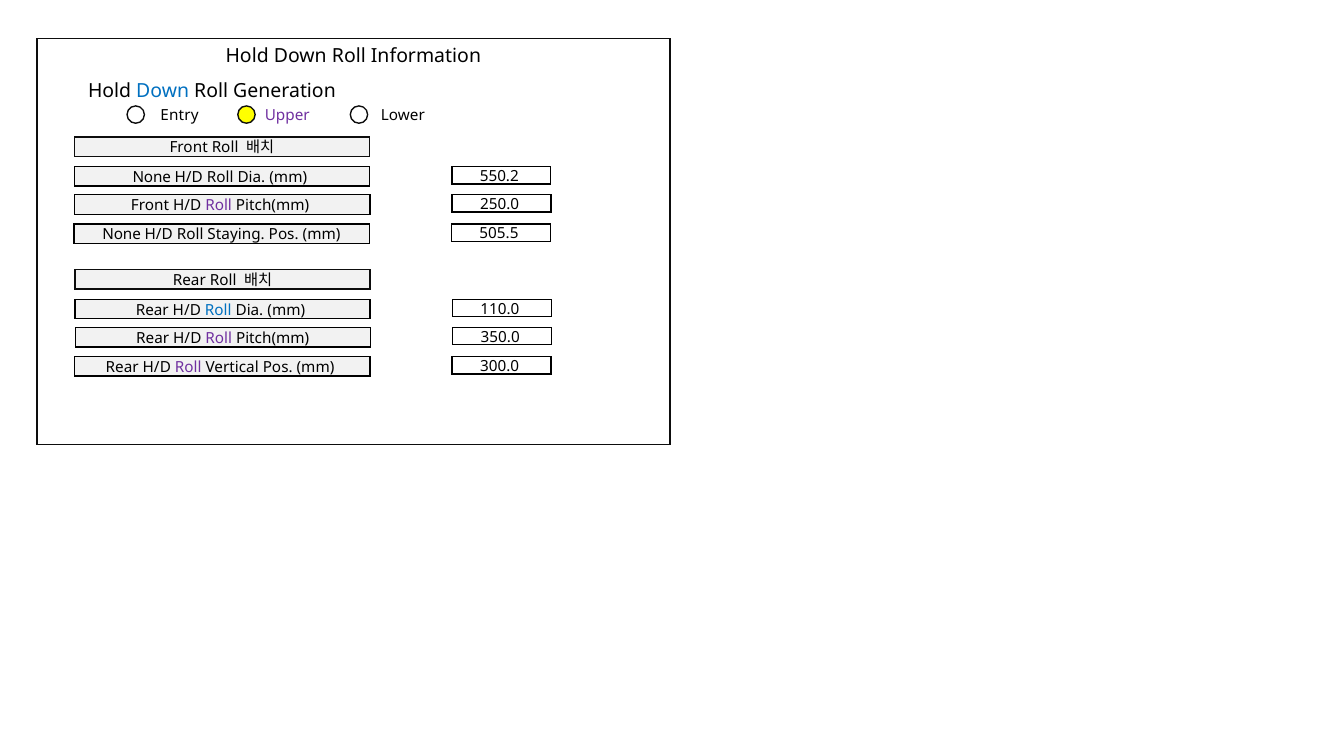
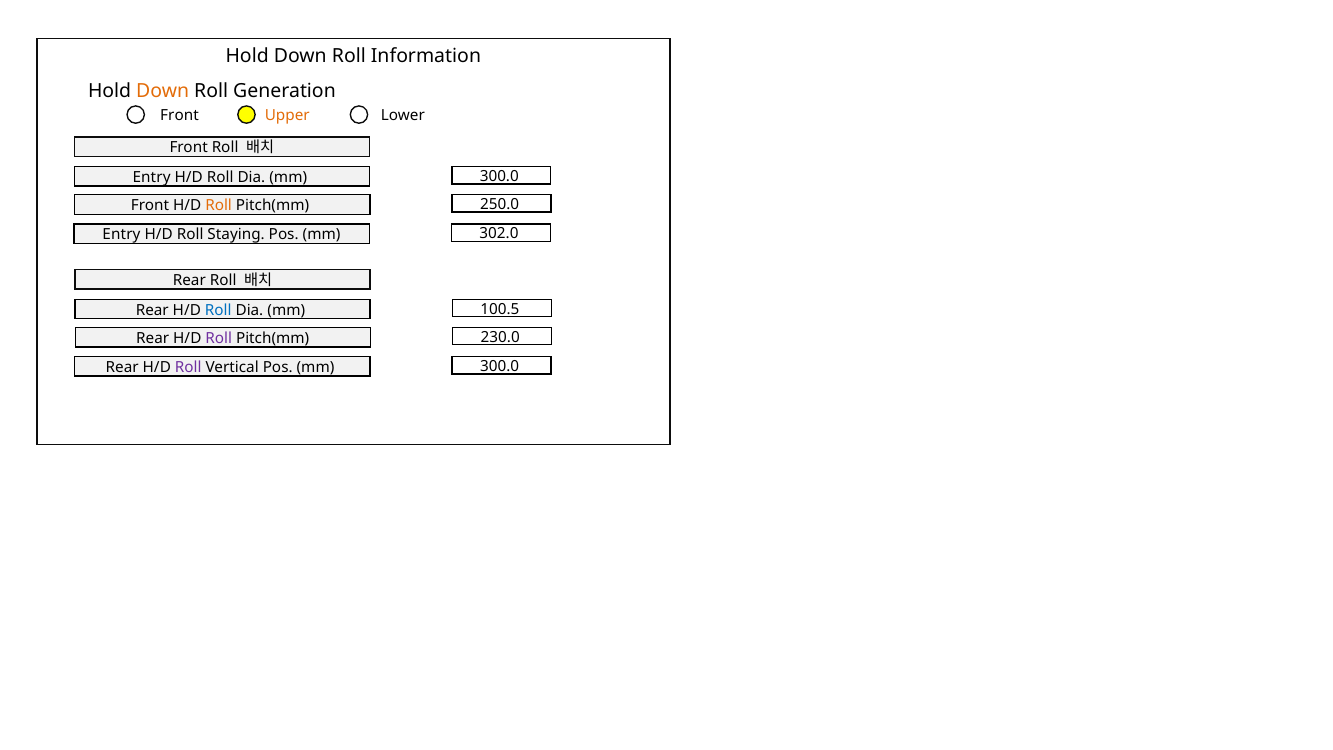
Down colour: blue -> orange (163, 91)
Entry: Entry -> Front (180, 116)
Upper colour: purple -> orange (287, 116)
None: None -> Entry (152, 177)
Dia mm 550.2: 550.2 -> 300.0 (499, 176)
Roll colour: purple -> orange (219, 206)
None: None -> Entry (122, 235)
505.5: 505.5 -> 302.0 (499, 234)
110.0: 110.0 -> 100.5 (500, 309)
350.0: 350.0 -> 230.0 (500, 337)
